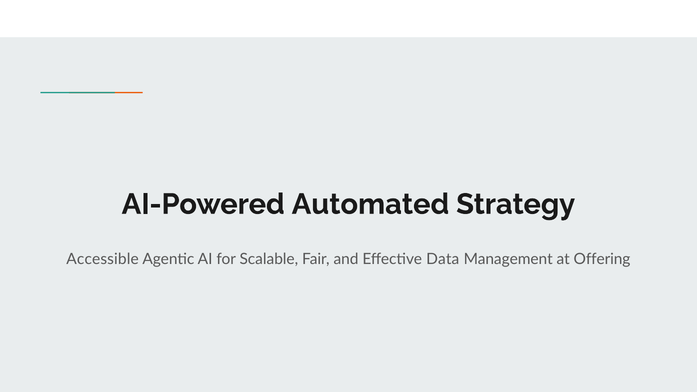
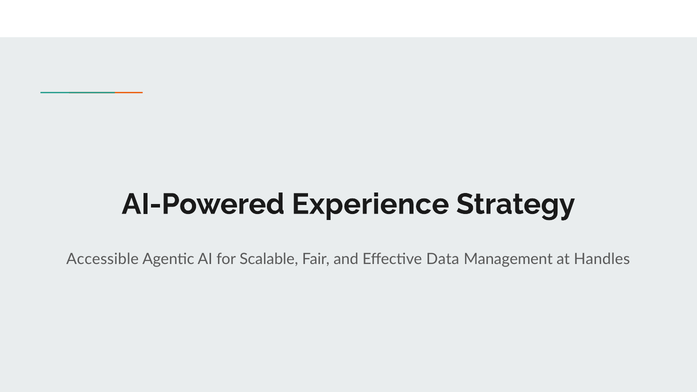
Automated: Automated -> Experience (370, 204)
Offering: Offering -> Handles (602, 259)
